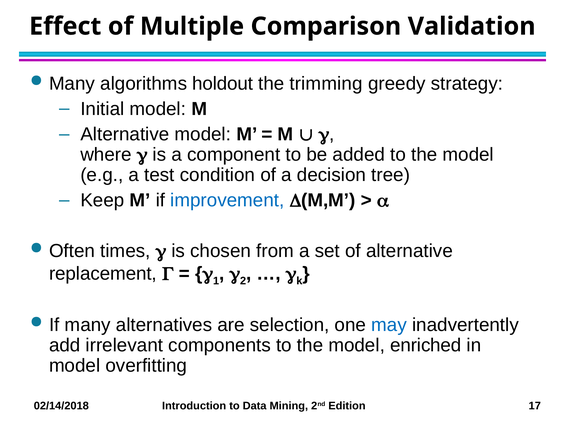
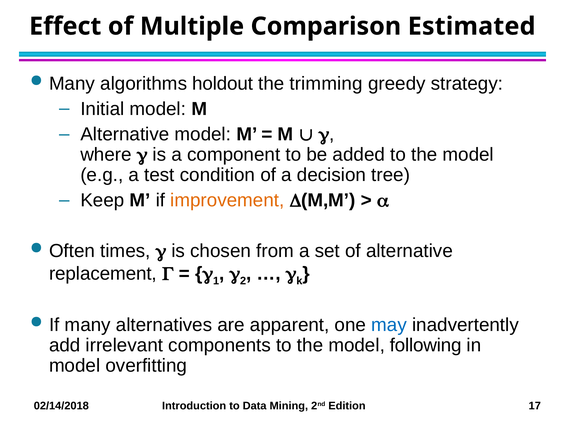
Validation: Validation -> Estimated (472, 26)
improvement colour: blue -> orange (227, 200)
selection: selection -> apparent (290, 325)
enriched: enriched -> following (426, 345)
